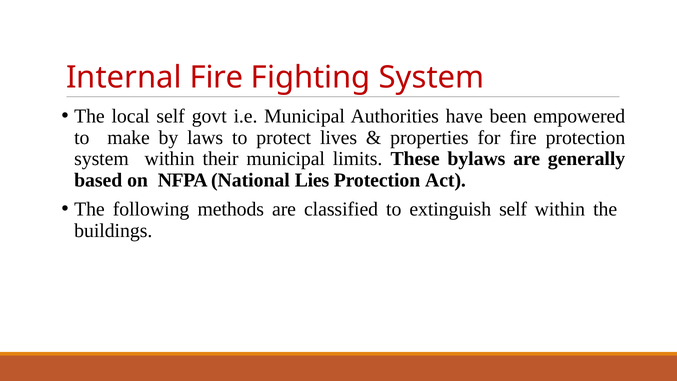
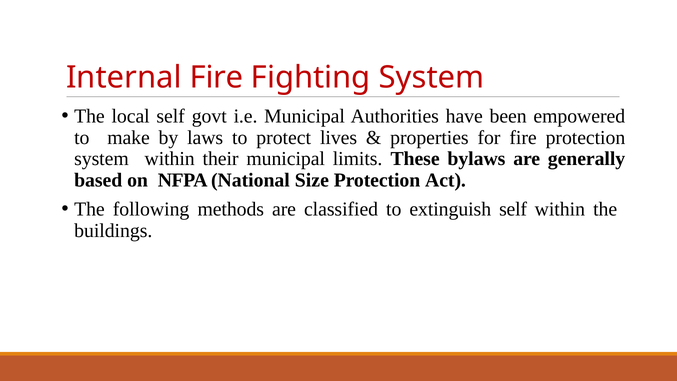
Lies: Lies -> Size (312, 180)
